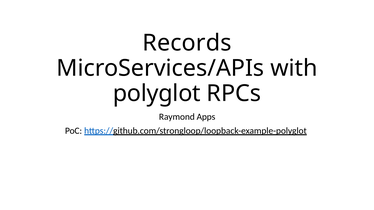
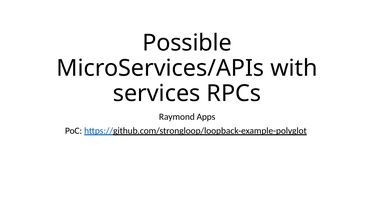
Records: Records -> Possible (187, 43)
polyglot: polyglot -> services (157, 93)
